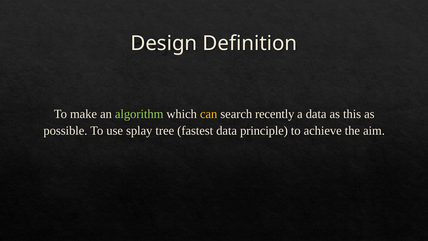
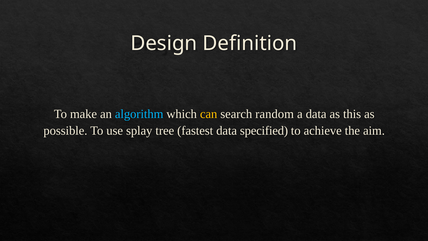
algorithm colour: light green -> light blue (139, 114)
recently: recently -> random (275, 114)
principle: principle -> specified (264, 131)
